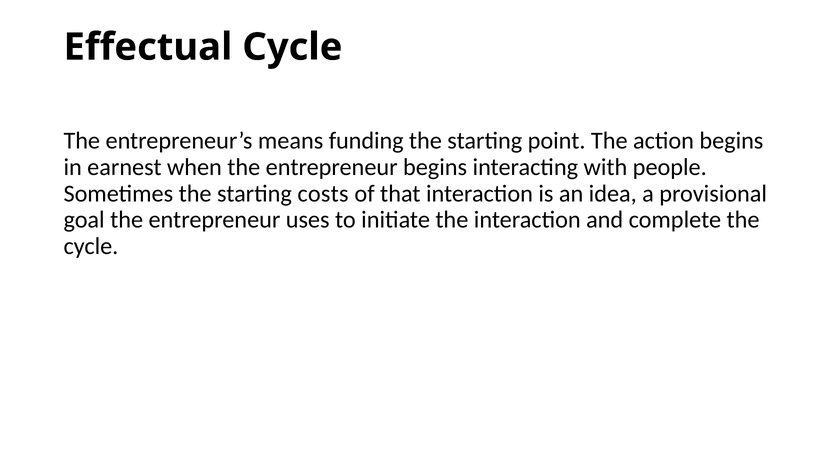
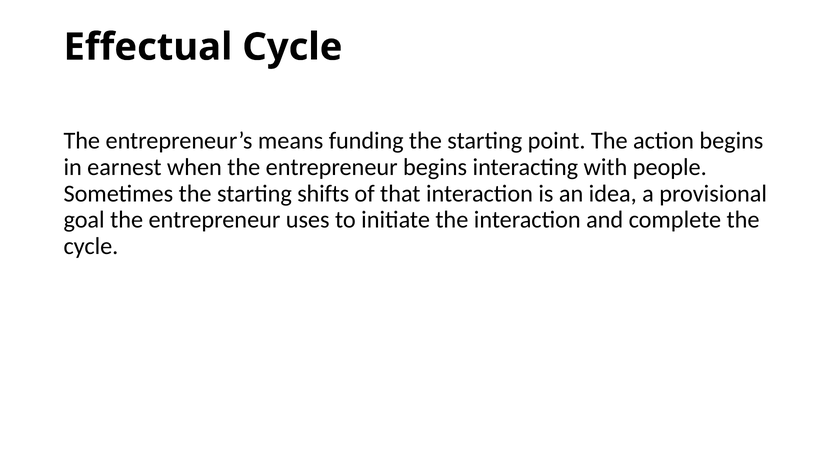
costs: costs -> shifts (323, 193)
